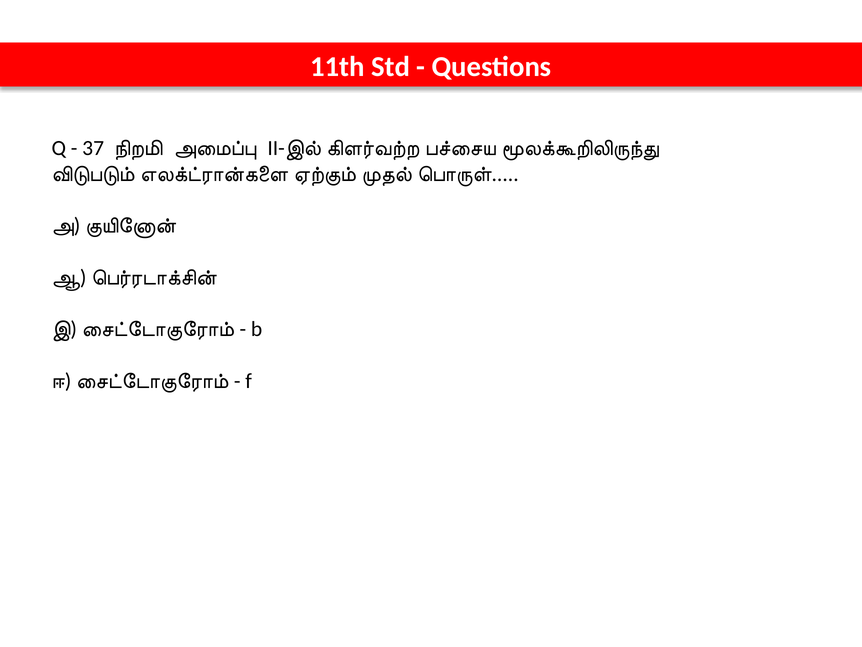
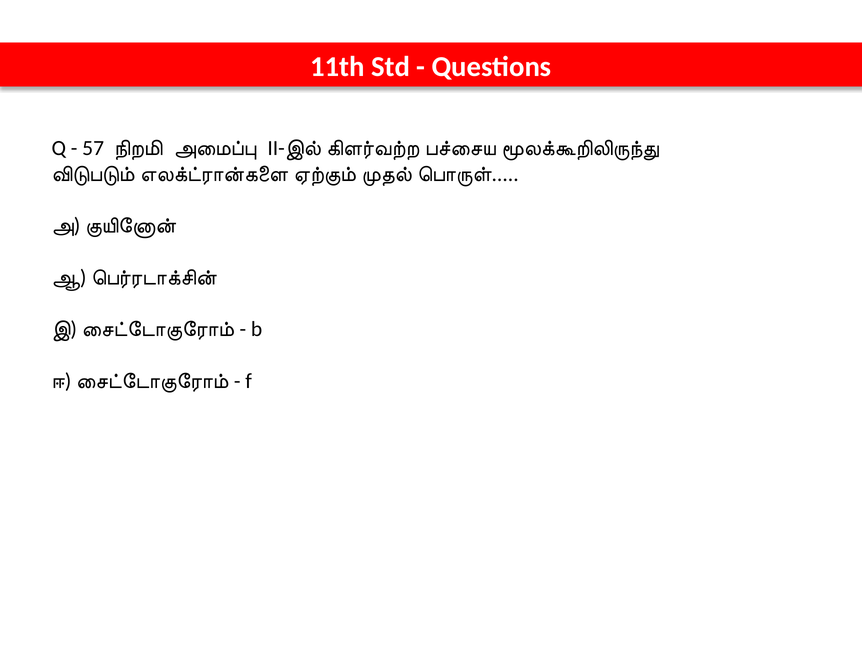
37: 37 -> 57 (93, 148)
